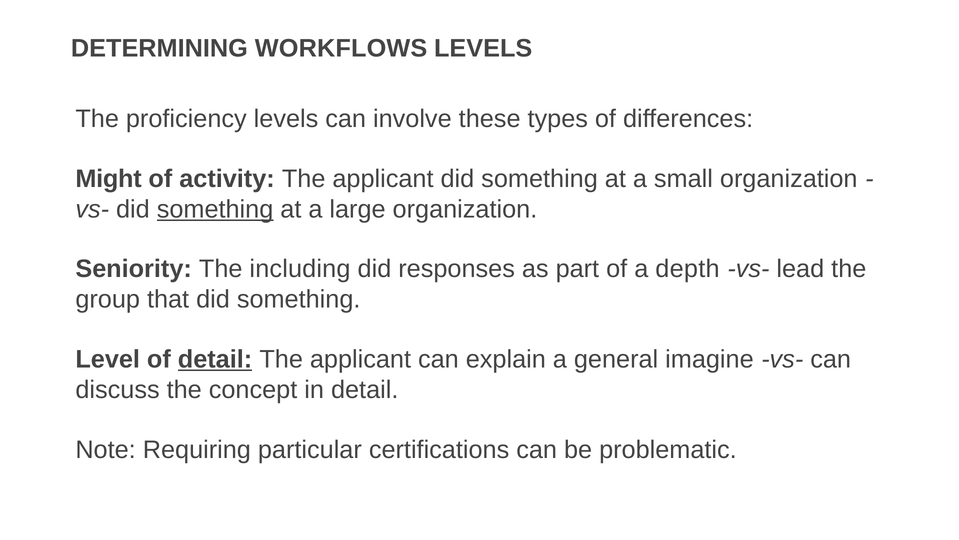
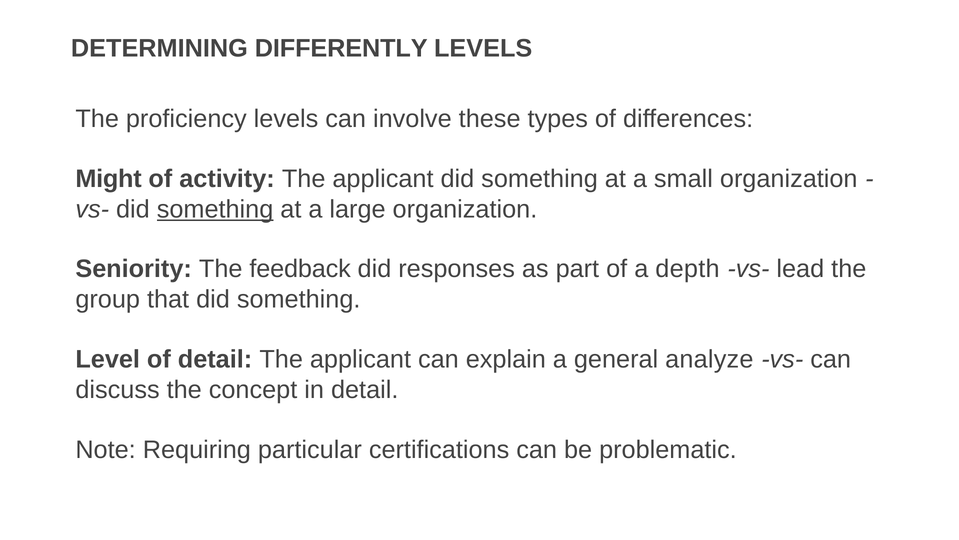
WORKFLOWS: WORKFLOWS -> DIFFERENTLY (341, 48)
including: including -> feedback (300, 269)
detail underline: present -> none (215, 359)
imagine: imagine -> analyze (709, 359)
